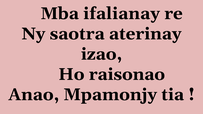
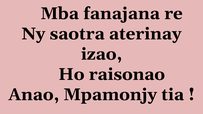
ifalianay: ifalianay -> fanajana (122, 14)
